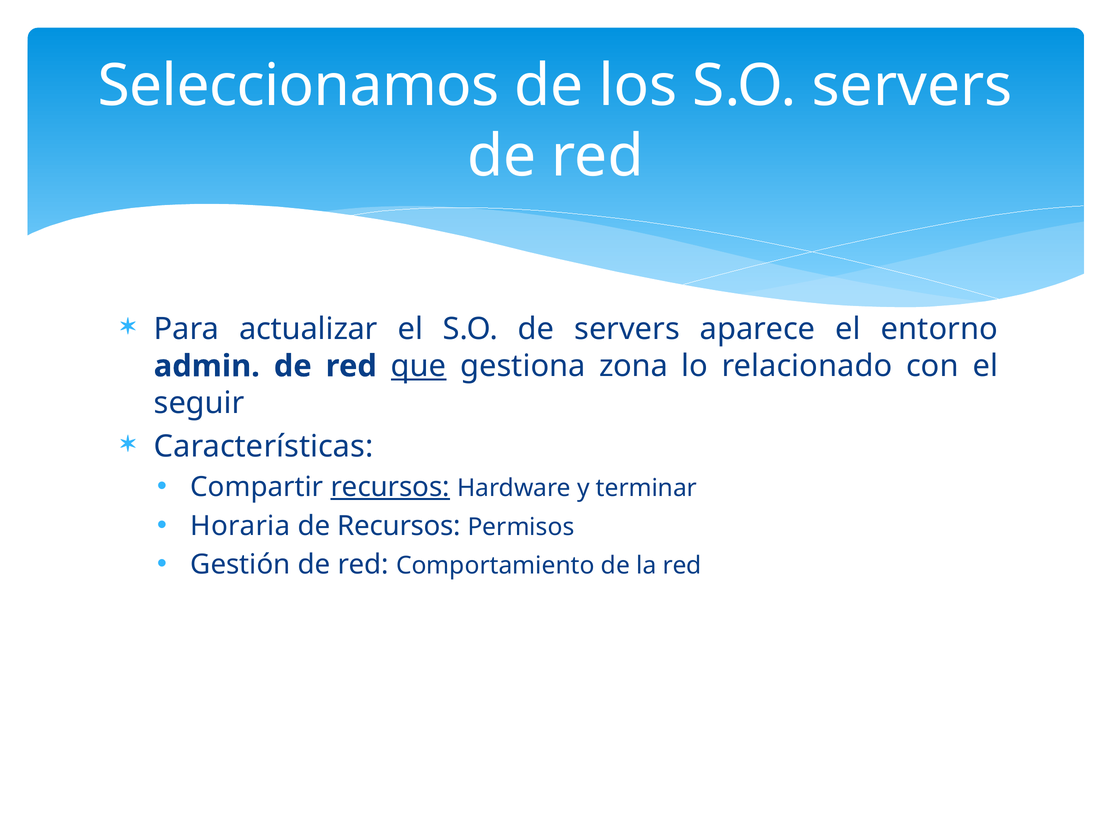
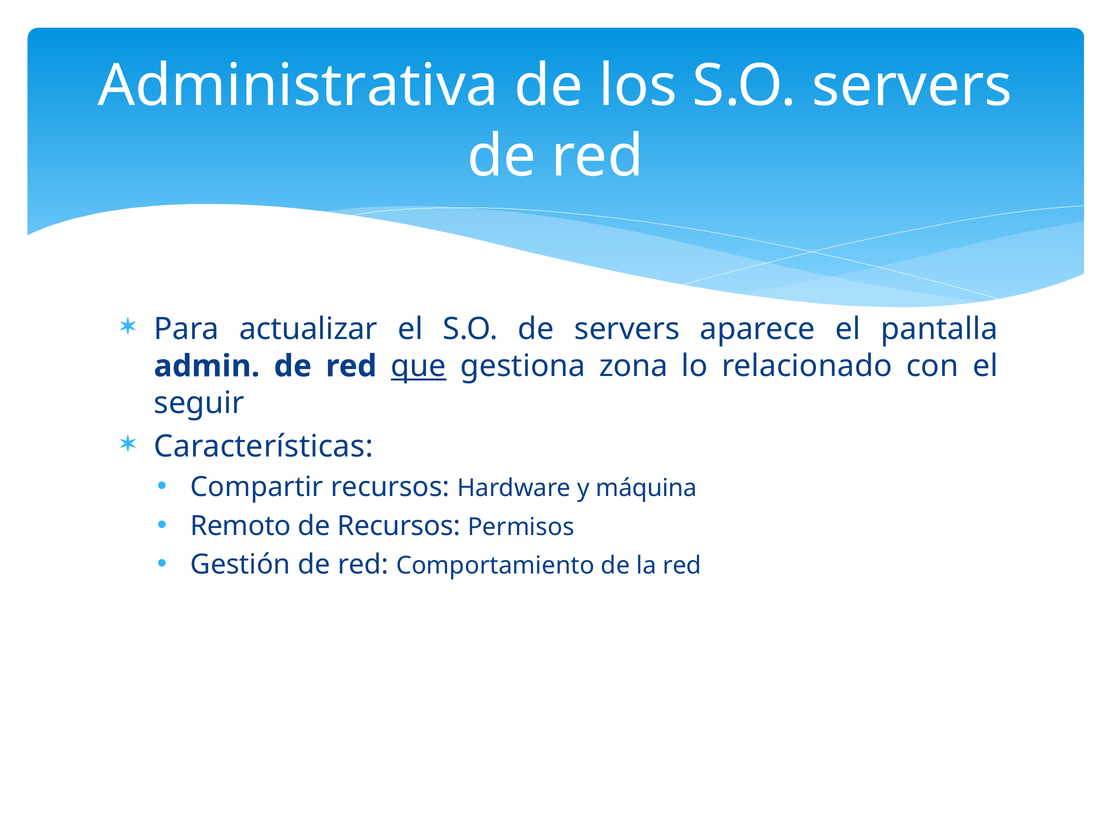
Seleccionamos: Seleccionamos -> Administrativa (298, 86)
entorno: entorno -> pantalla (939, 329)
recursos underline: present -> none (390, 487)
terminar: terminar -> máquina (647, 488)
Horaria: Horaria -> Remoto (241, 526)
